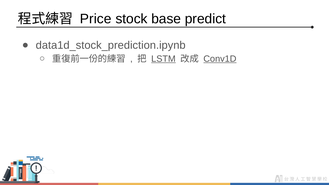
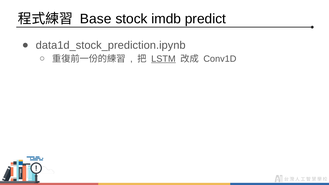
Price: Price -> Base (96, 19)
base: base -> imdb (166, 19)
Conv1D underline: present -> none (220, 59)
